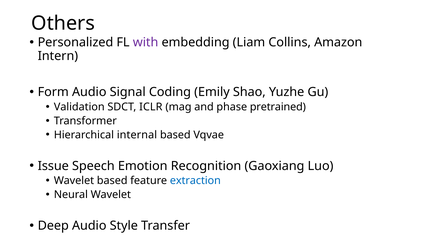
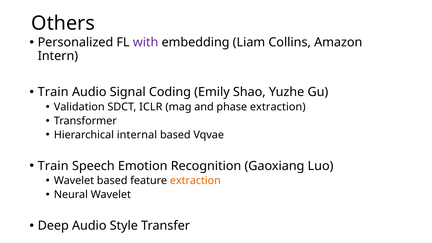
Form: Form -> Train (53, 92)
phase pretrained: pretrained -> extraction (278, 107)
Issue: Issue -> Train (53, 166)
extraction colour: blue -> orange (195, 181)
